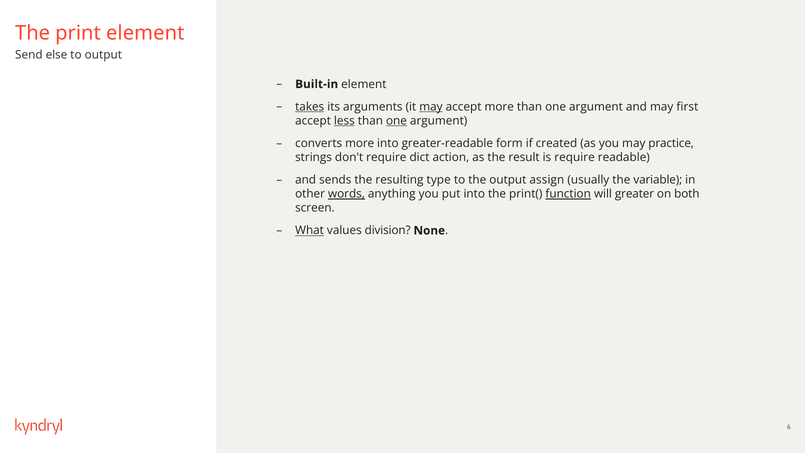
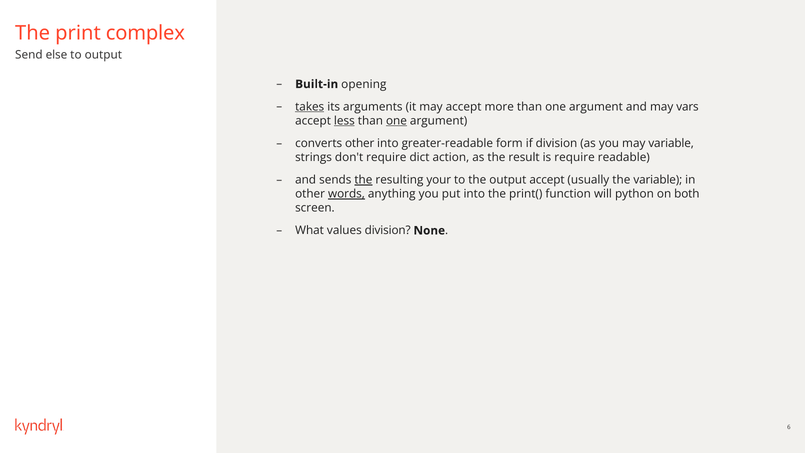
print element: element -> complex (145, 33)
Built-in element: element -> opening (364, 84)
may underline: present -> none (431, 107)
first: first -> vars (687, 107)
converts more: more -> other (360, 143)
if created: created -> division (556, 143)
may practice: practice -> variable (671, 143)
the underline: none -> present (363, 180)
type: type -> your (439, 180)
output assign: assign -> accept (547, 180)
function underline: present -> none (568, 194)
greater: greater -> python (634, 194)
What underline: present -> none (310, 230)
